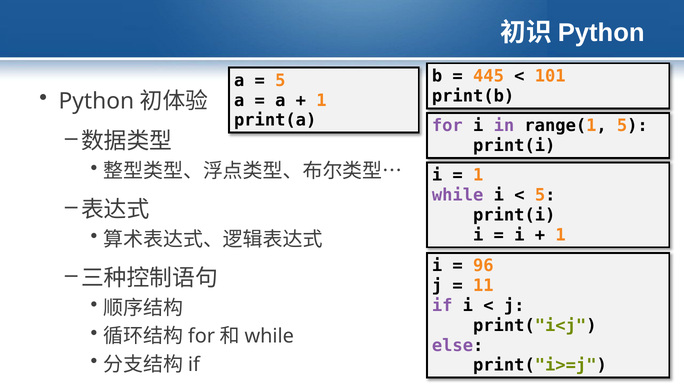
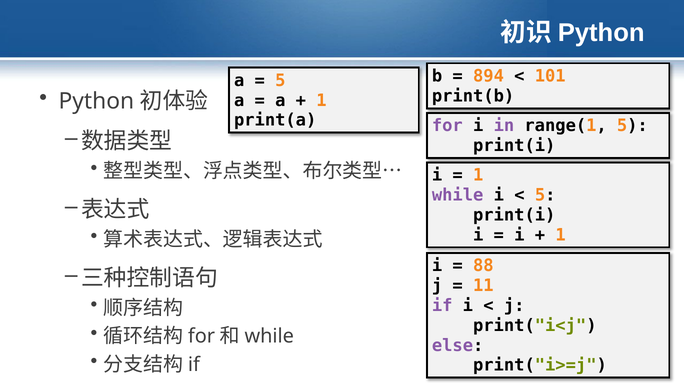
445: 445 -> 894 (489, 76)
96: 96 -> 88 (483, 265)
